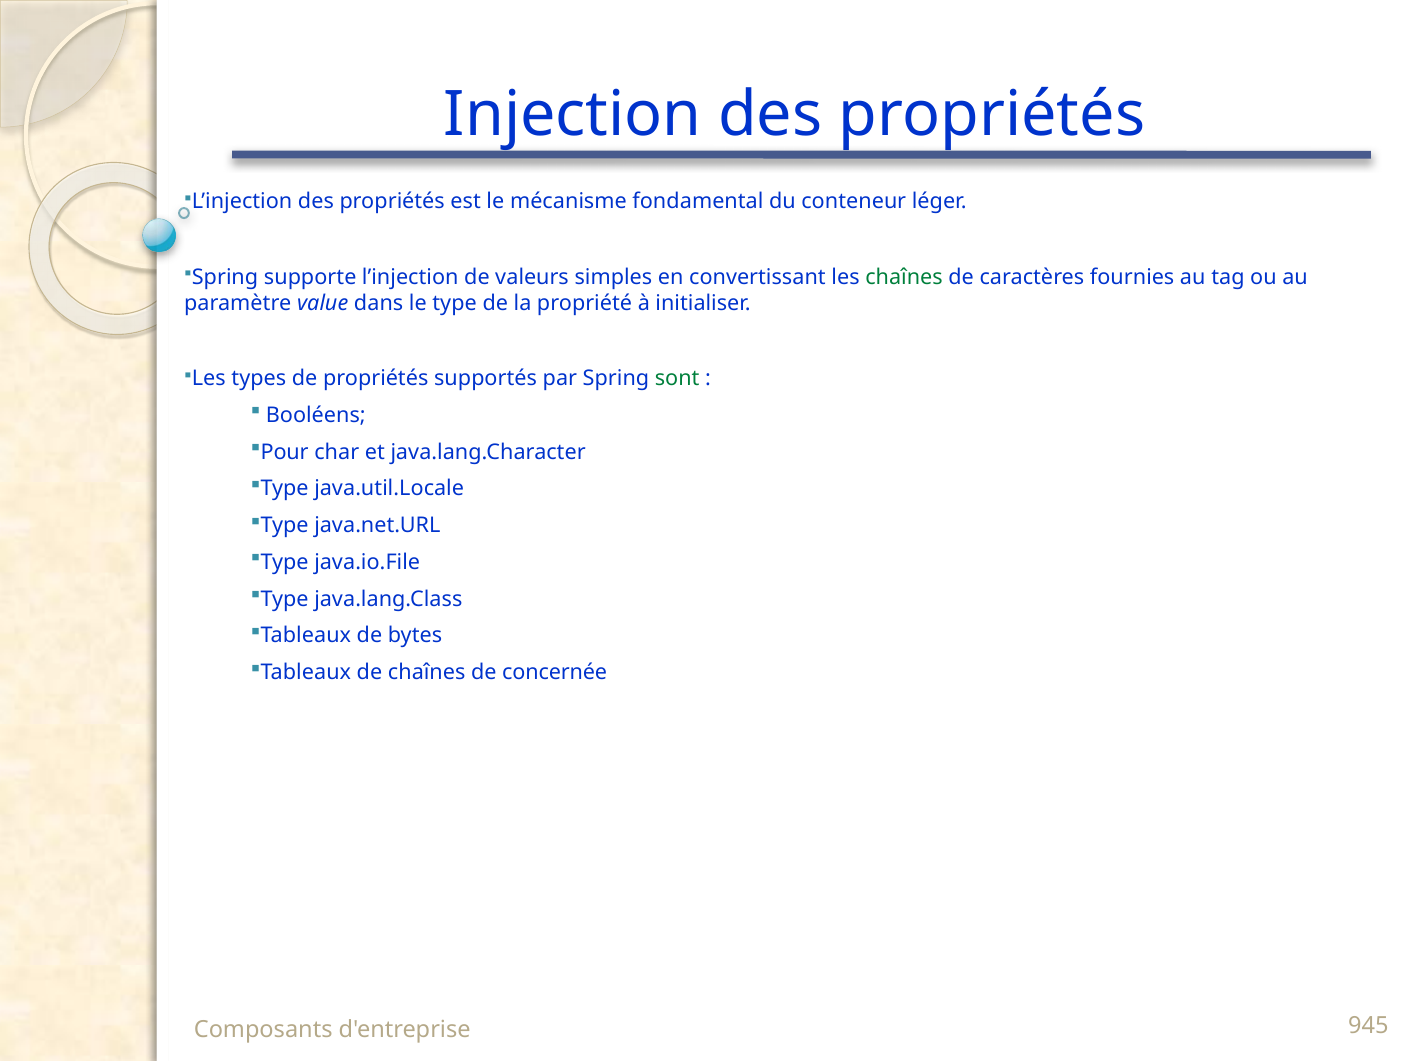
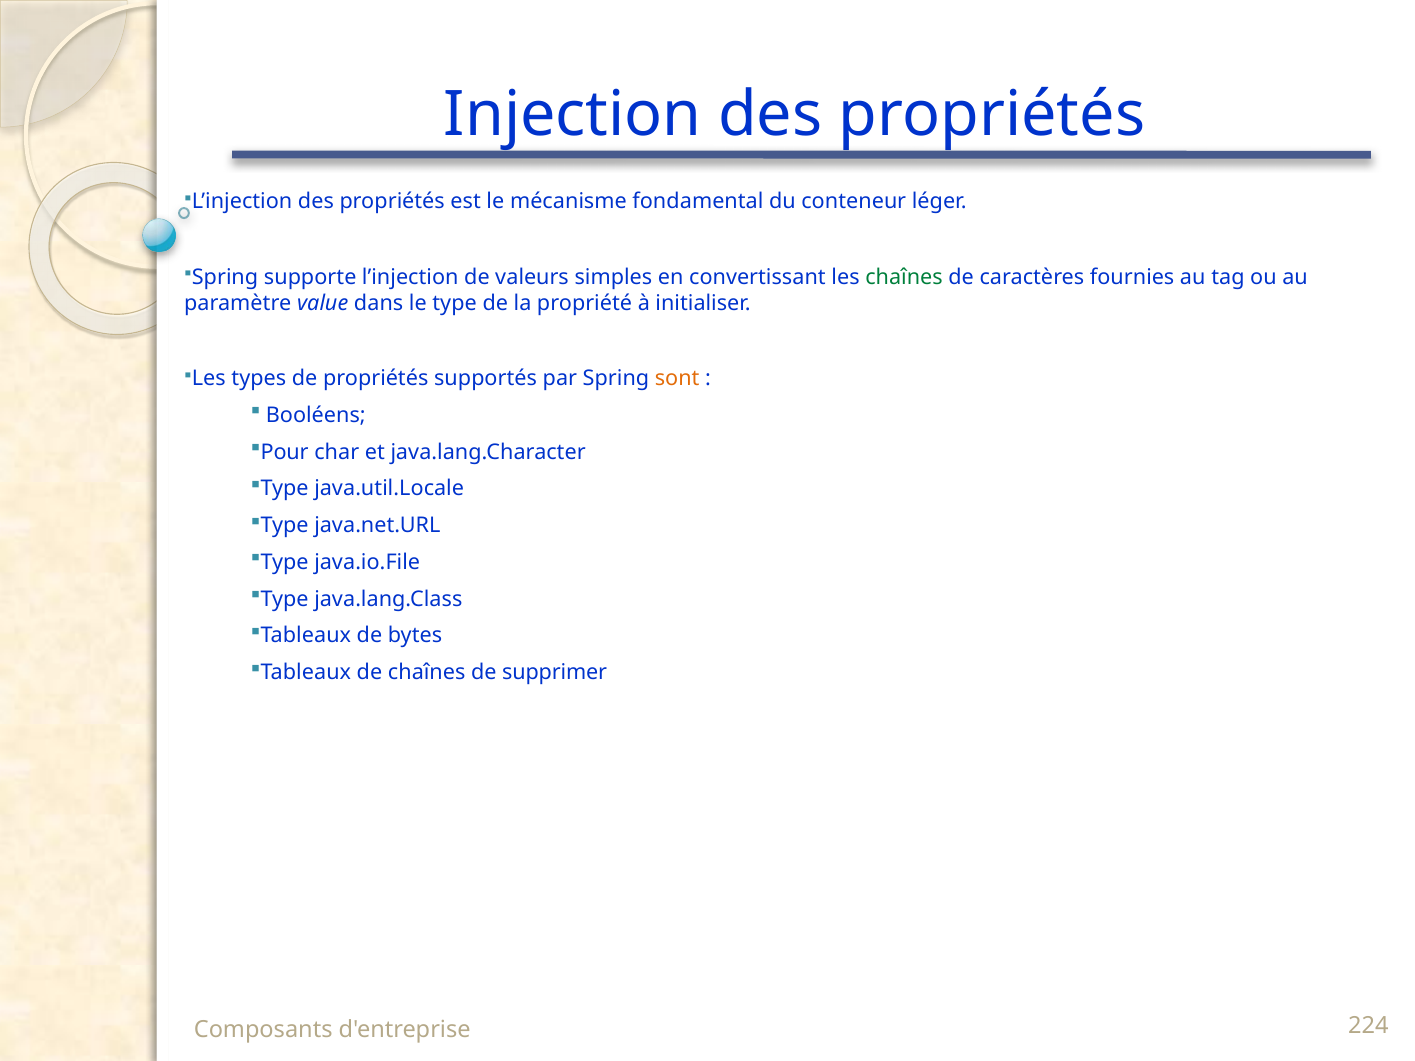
sont colour: green -> orange (677, 379)
concernée: concernée -> supprimer (555, 673)
945: 945 -> 224 (1368, 1026)
